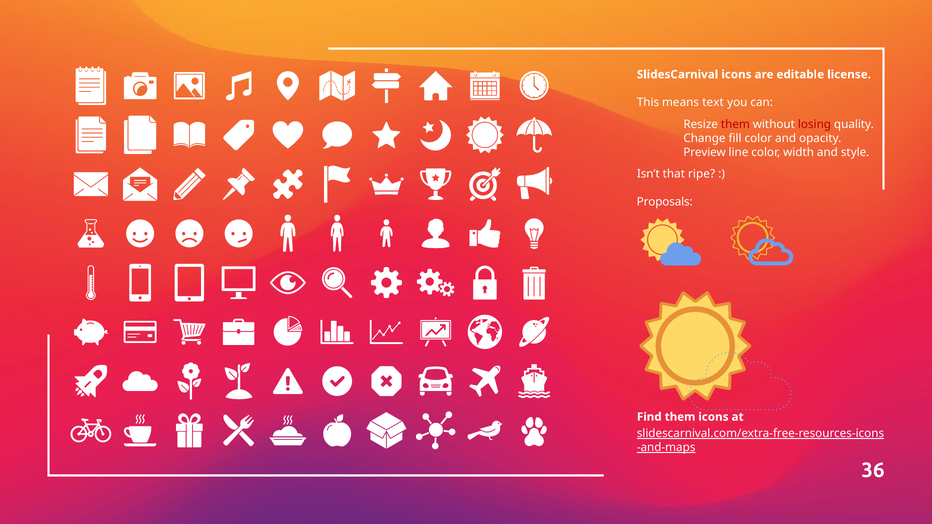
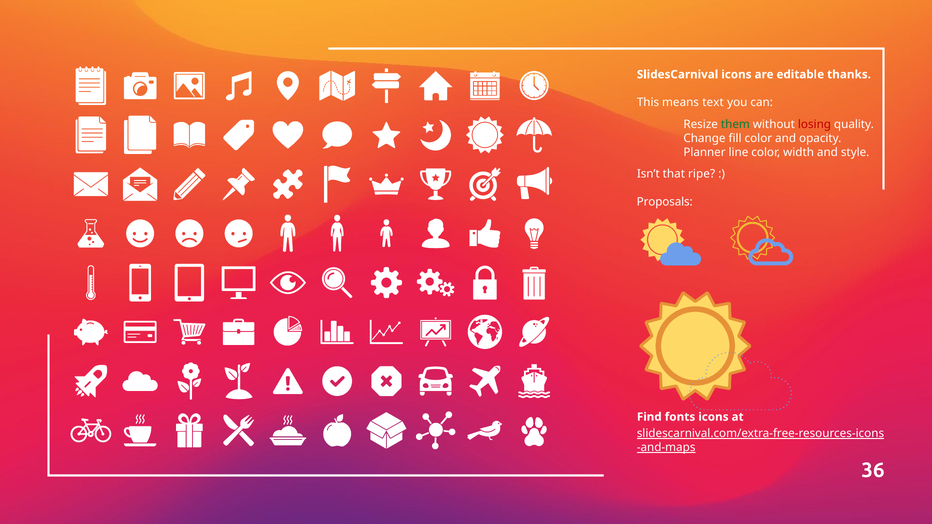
license: license -> thanks (849, 74)
them colour: red -> green (735, 124)
Preview: Preview -> Planner (705, 152)
Find them: them -> fonts (680, 417)
